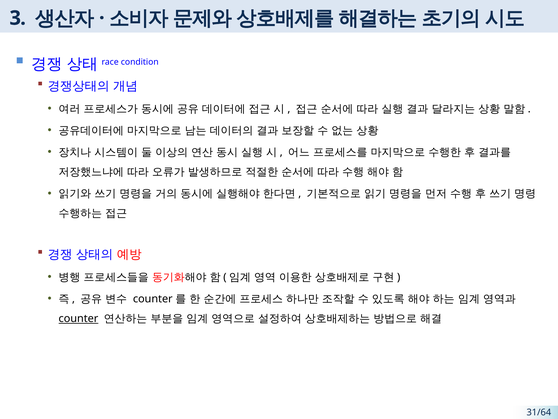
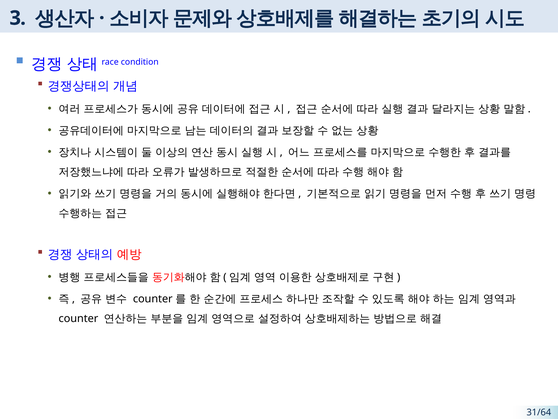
counter underline: present -> none (78, 318)
